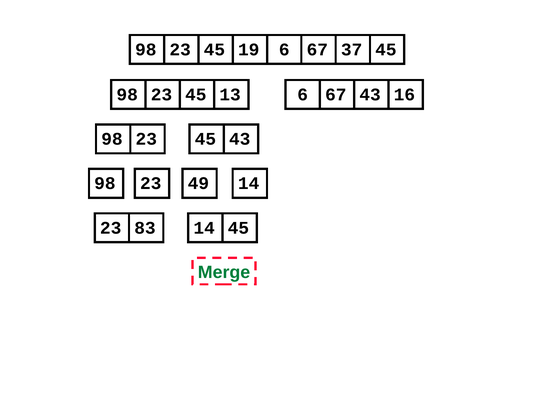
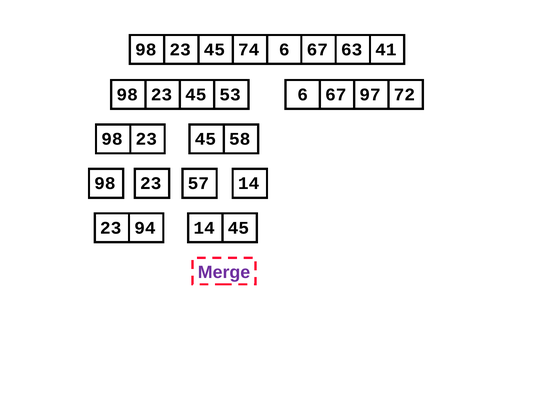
19: 19 -> 74 (249, 50)
37: 37 -> 63 (352, 50)
98 45: 45 -> 41 (386, 50)
13: 13 -> 53 (230, 95)
6 43: 43 -> 97 (370, 95)
16: 16 -> 72 (404, 95)
23 43: 43 -> 58 (240, 139)
49: 49 -> 57 (198, 184)
83: 83 -> 94 (145, 228)
Merge colour: green -> purple (224, 273)
